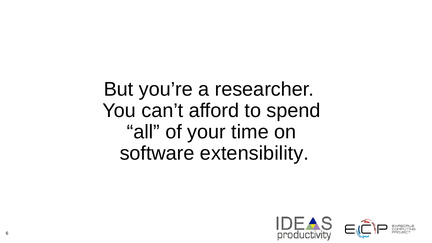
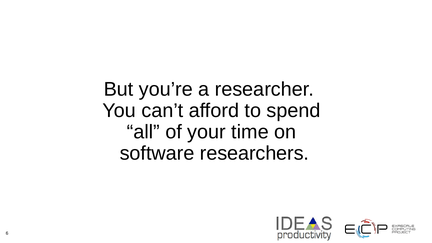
extensibility: extensibility -> researchers (254, 153)
